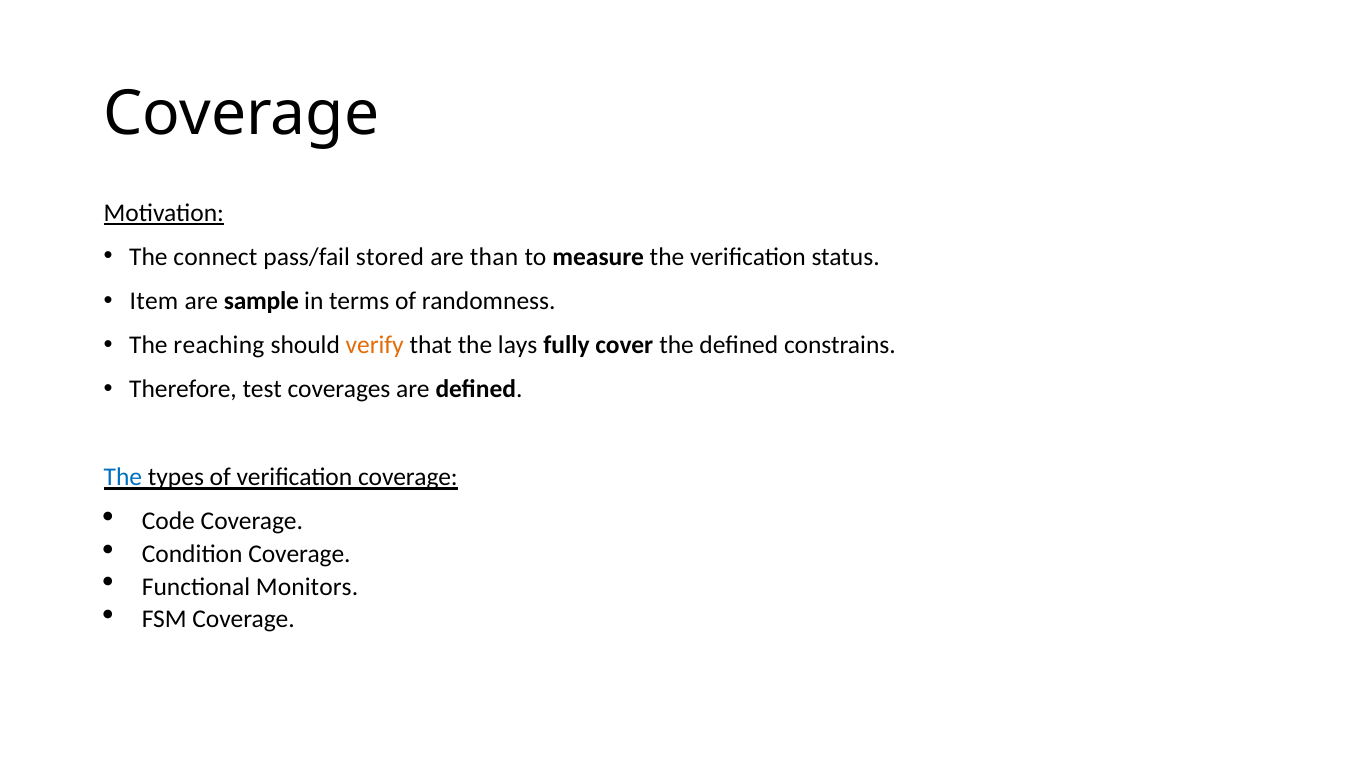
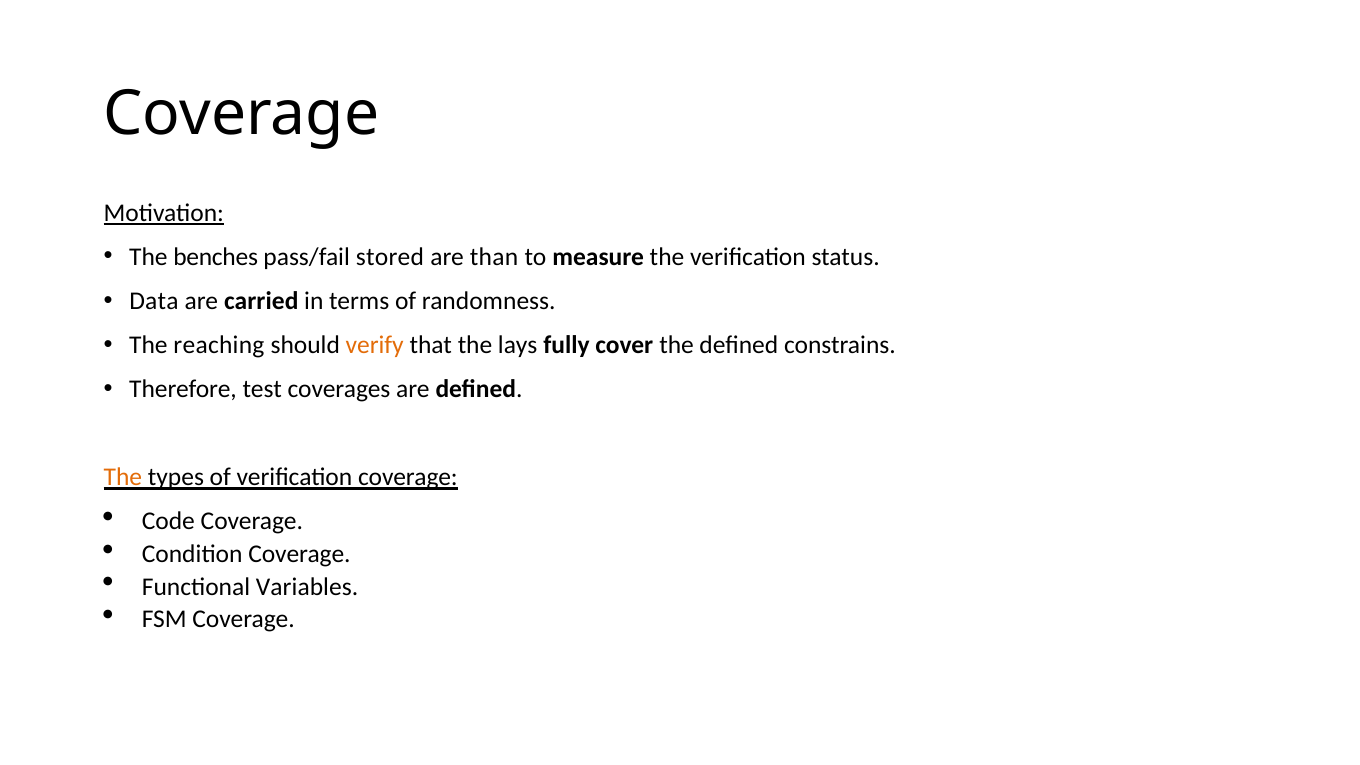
connect: connect -> benches (216, 257)
Item: Item -> Data (154, 301)
sample: sample -> carried (261, 301)
The colour: blue -> orange (123, 477)
Monitors: Monitors -> Variables (307, 587)
